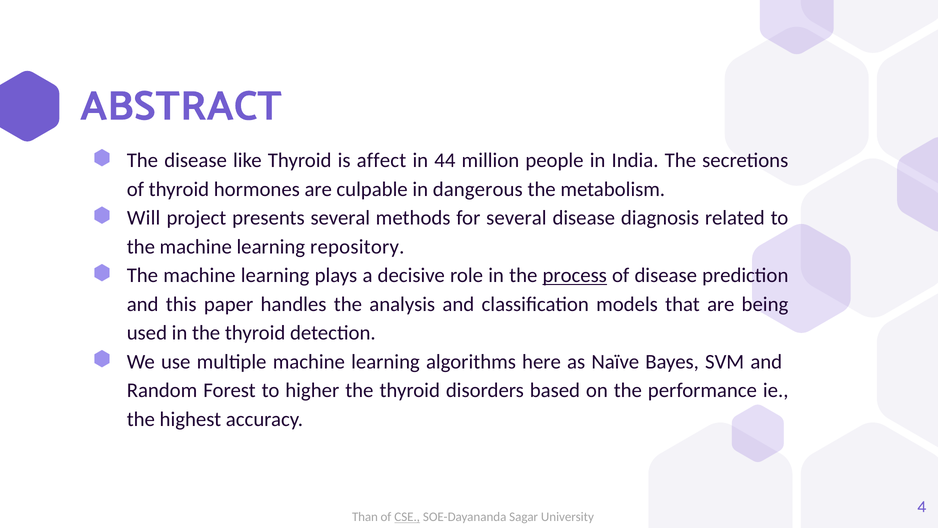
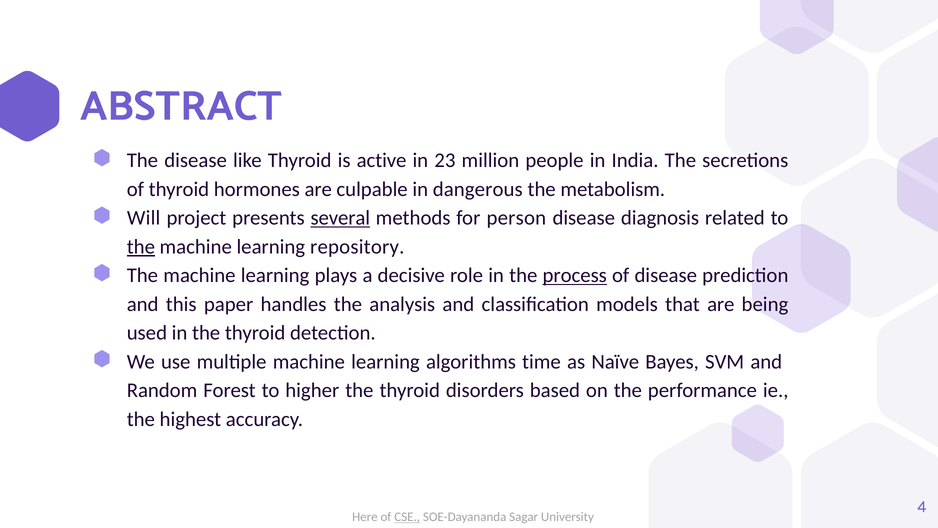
affect: affect -> active (382, 160)
44: 44 -> 23 (445, 160)
several underline: none -> present (340, 218)
for several: several -> person (516, 218)
the underline: none -> present (141, 247)
here: here -> time (541, 361)
Than: Than -> Here (365, 517)
